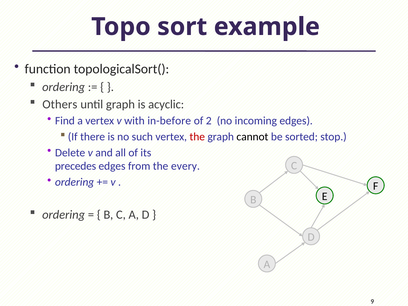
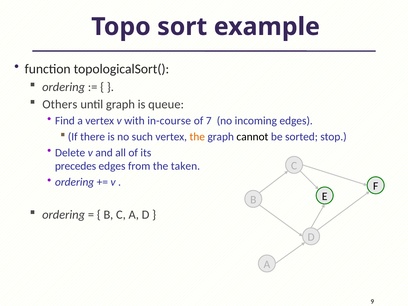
acyclic: acyclic -> queue (166, 104)
in-before: in-before -> in-course (169, 121)
2: 2 -> 7 (209, 121)
the colour: red -> orange (197, 137)
every: every -> taken (185, 166)
